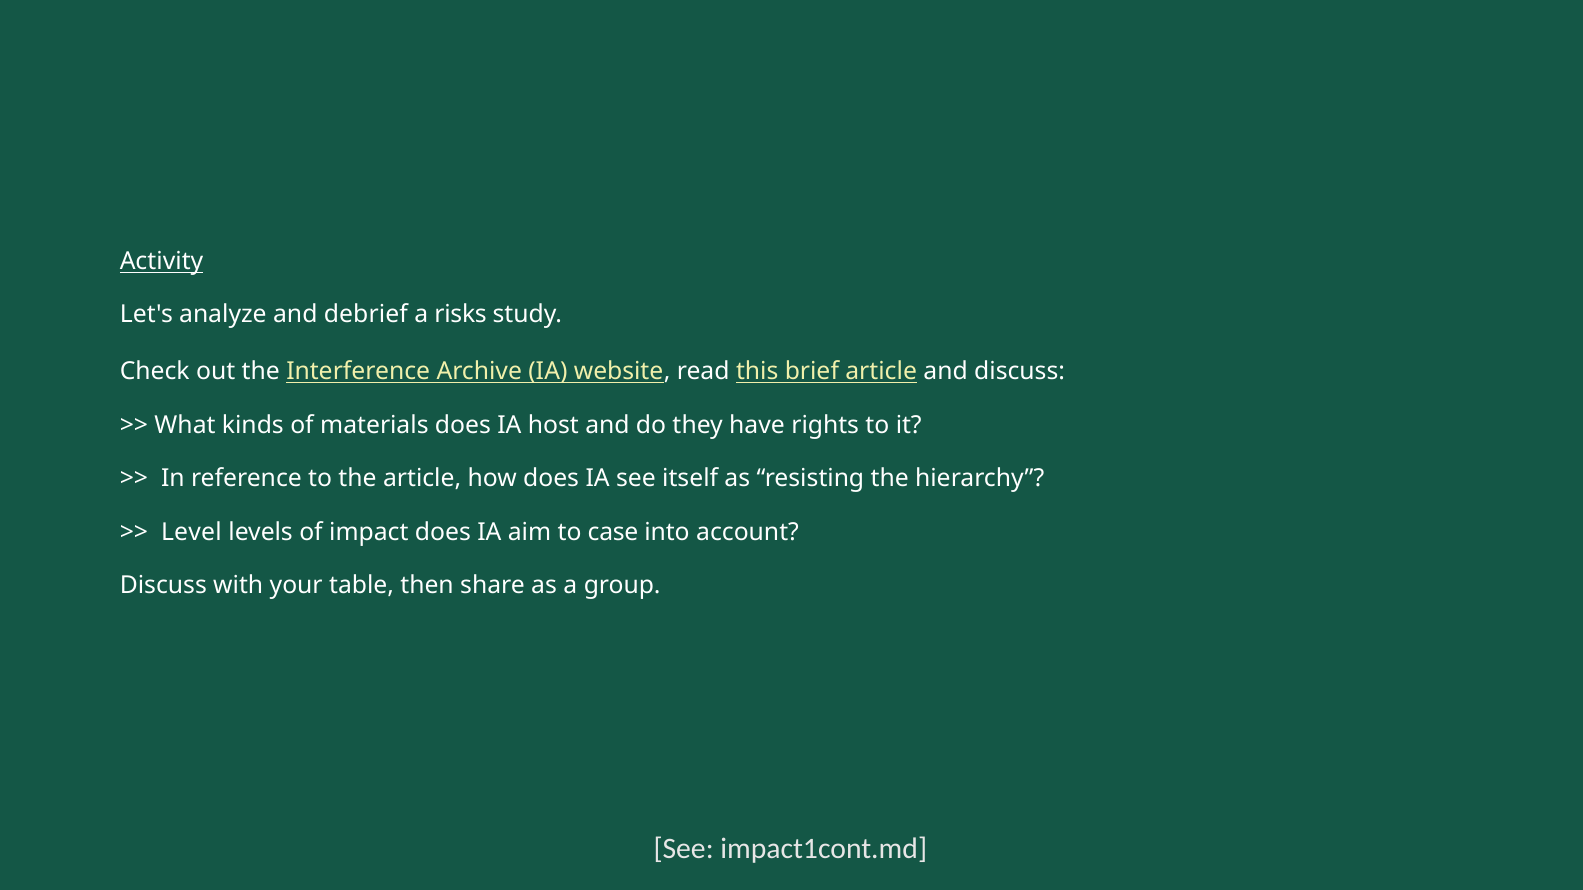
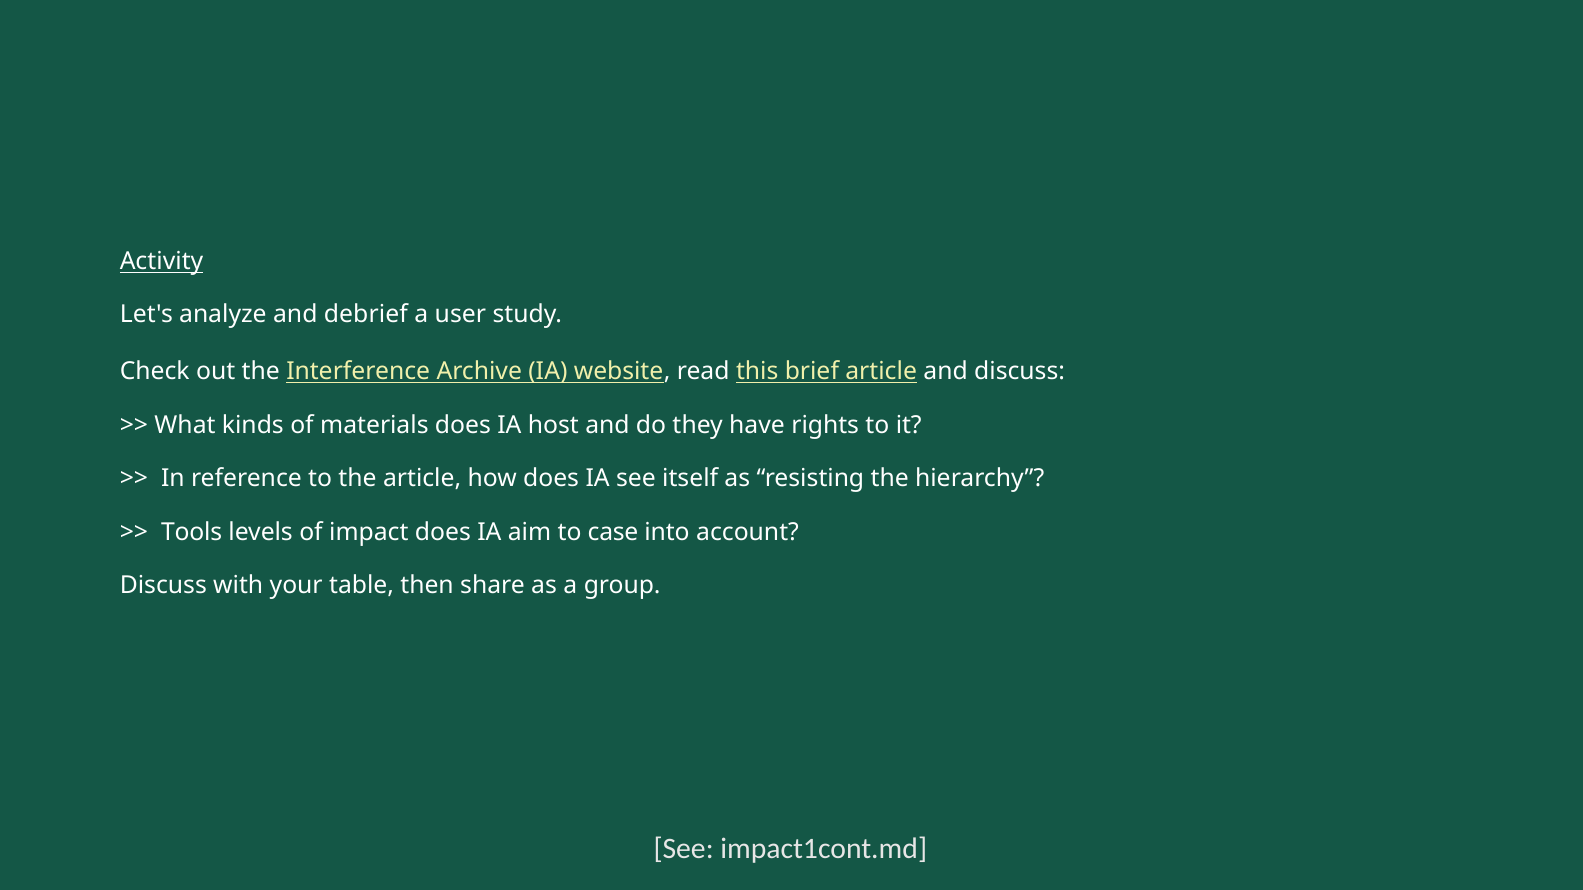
risks: risks -> user (460, 315)
Level: Level -> Tools (192, 532)
